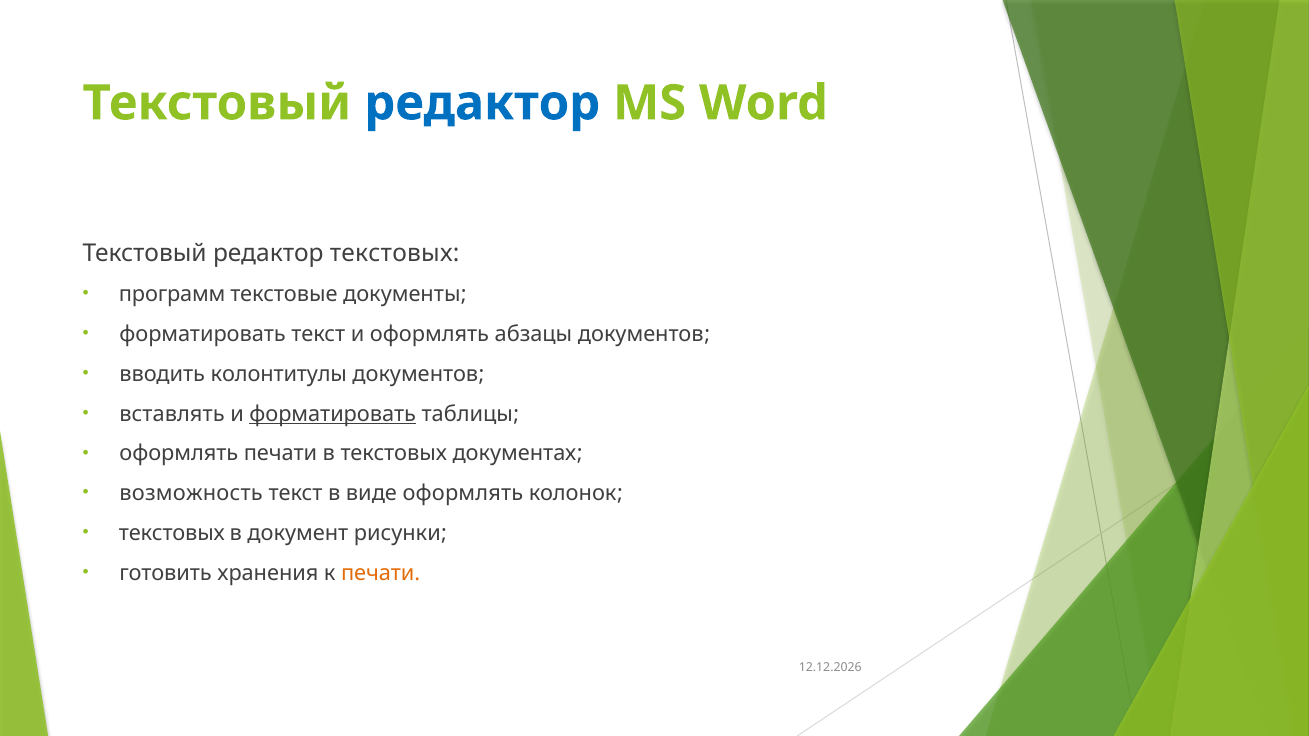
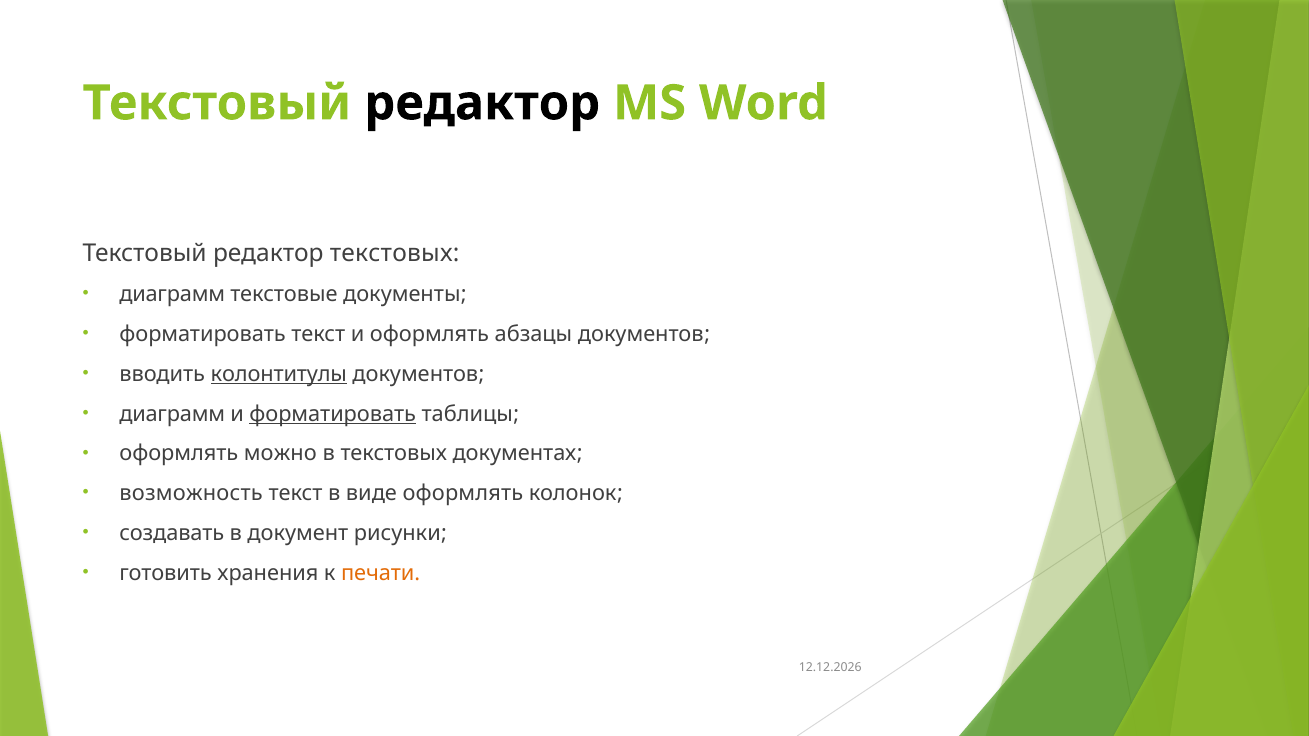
редактор colour: blue -> black (482, 103)
программ: программ -> диаграмм (172, 295)
колонтитулы underline: none -> present (279, 374)
вставлять: вставлять -> диаграмм (172, 414)
оформлять печати: печати -> можно (280, 454)
текстовых: текстовых -> создавать (172, 533)
